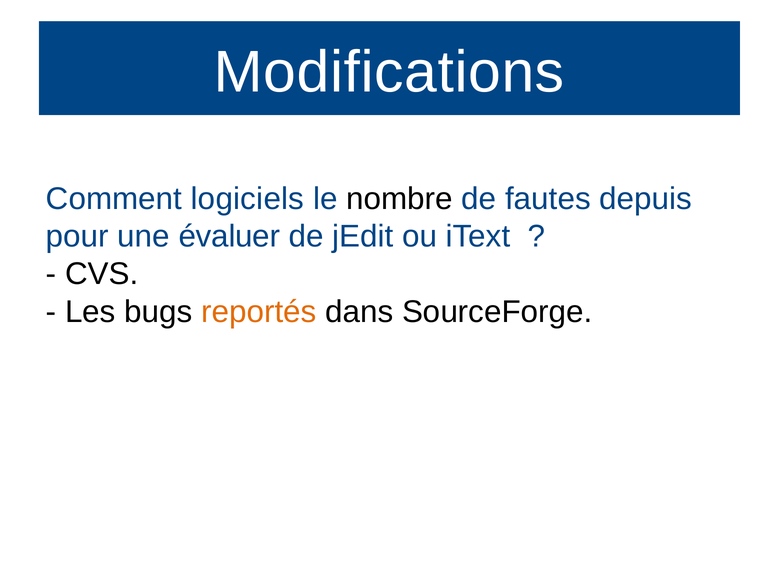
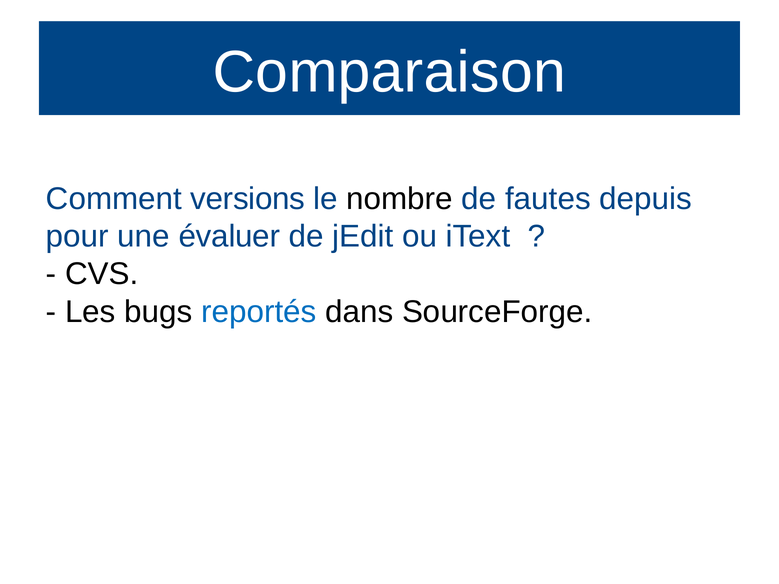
Modifications: Modifications -> Comparaison (389, 72)
logiciels: logiciels -> versions (248, 199)
reportés colour: orange -> blue (259, 312)
